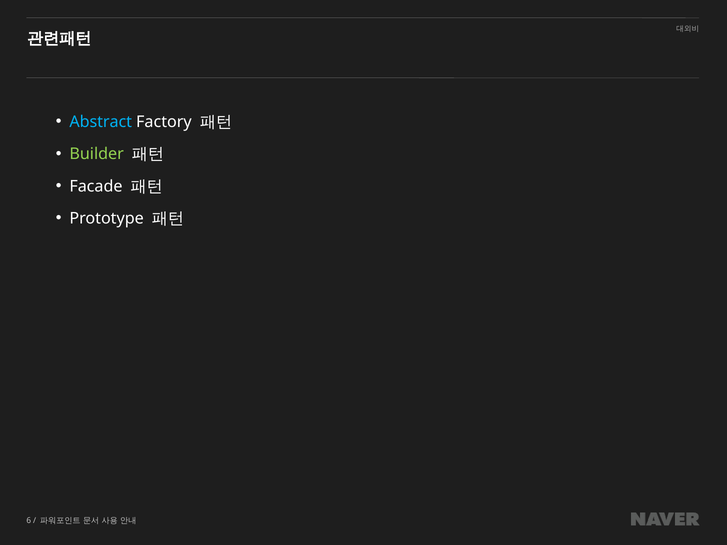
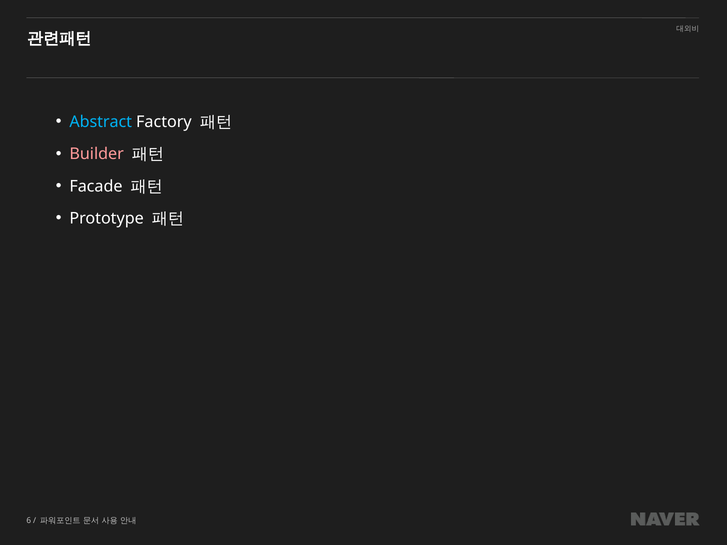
Builder colour: light green -> pink (97, 154)
